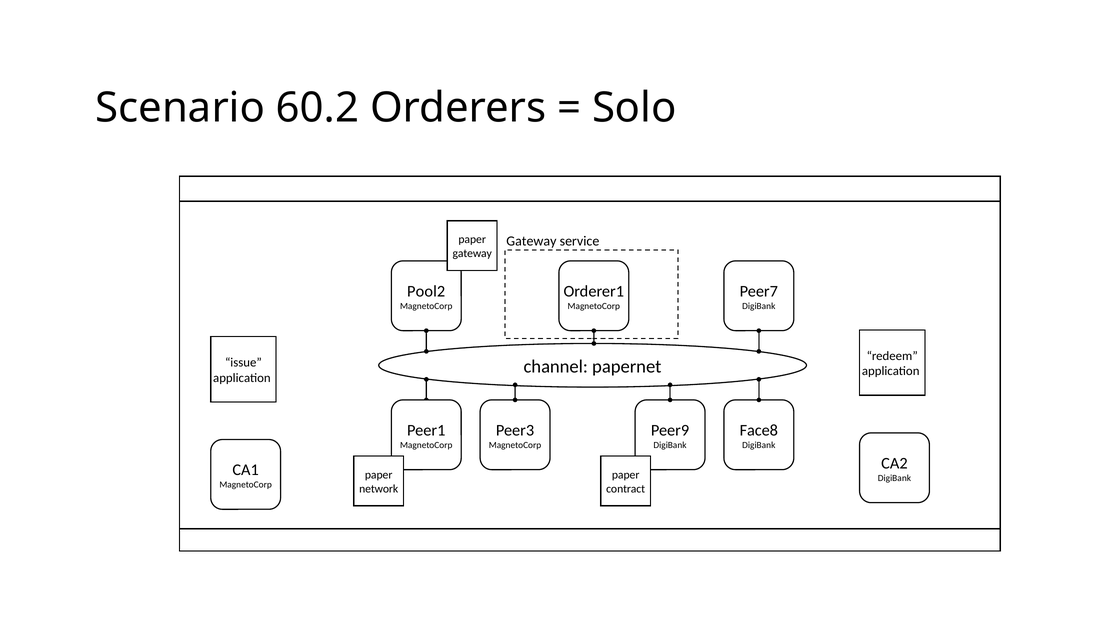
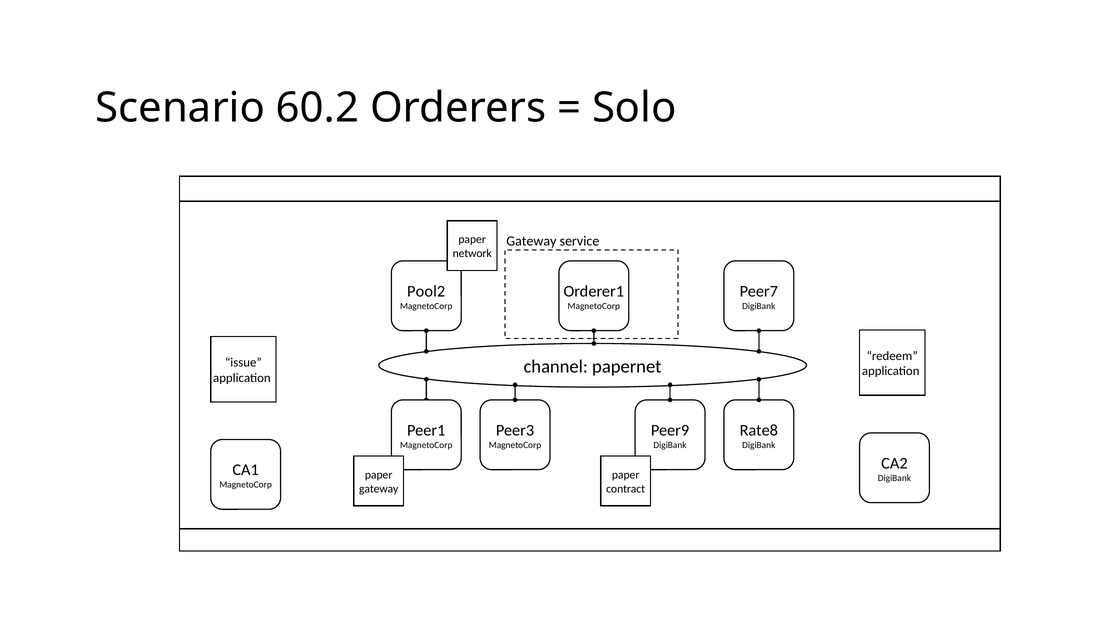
gateway: gateway -> network (472, 254)
Face8: Face8 -> Rate8 (759, 431)
network: network -> gateway (379, 489)
